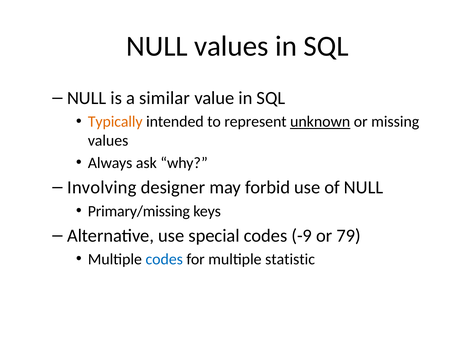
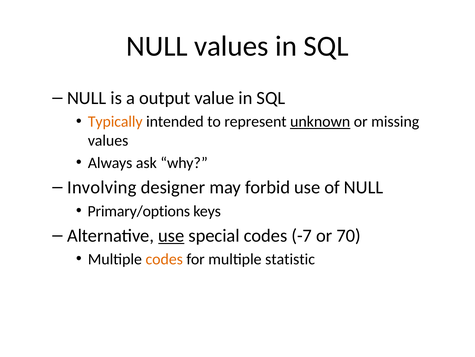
similar: similar -> output (165, 98)
Primary/missing: Primary/missing -> Primary/options (139, 211)
use underline: none -> present (171, 235)
-9: -9 -> -7 (302, 235)
79: 79 -> 70 (349, 235)
codes colour: blue -> orange (164, 259)
